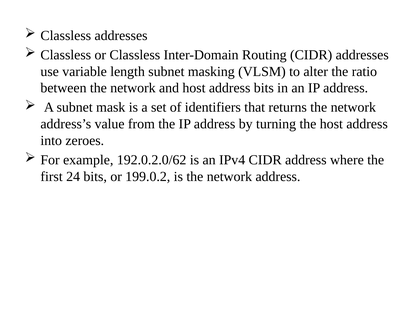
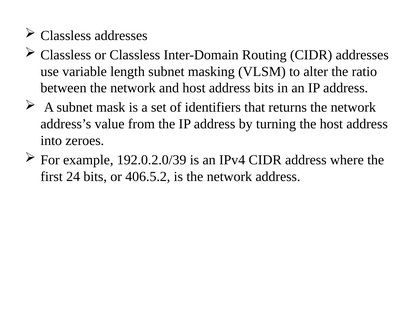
192.0.2.0/62: 192.0.2.0/62 -> 192.0.2.0/39 (152, 160)
199.0.2: 199.0.2 -> 406.5.2 (148, 177)
